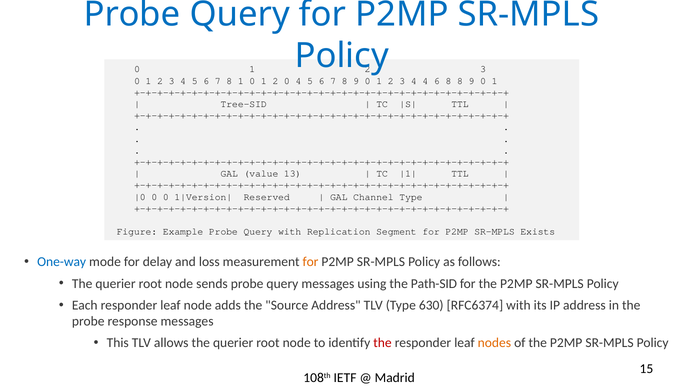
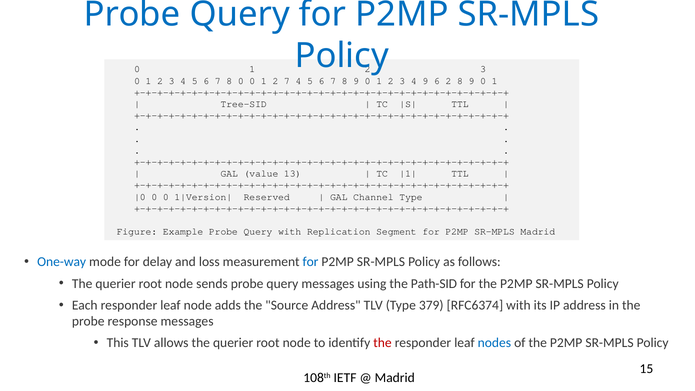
8 1: 1 -> 0 (241, 81)
2 0: 0 -> 7 (287, 81)
4 4: 4 -> 9 (425, 81)
6 8: 8 -> 2 (448, 81)
SR-MPLS Exists: Exists -> Madrid (538, 232)
for colour: orange -> blue (310, 262)
630: 630 -> 379 (431, 305)
nodes colour: orange -> blue (494, 343)
